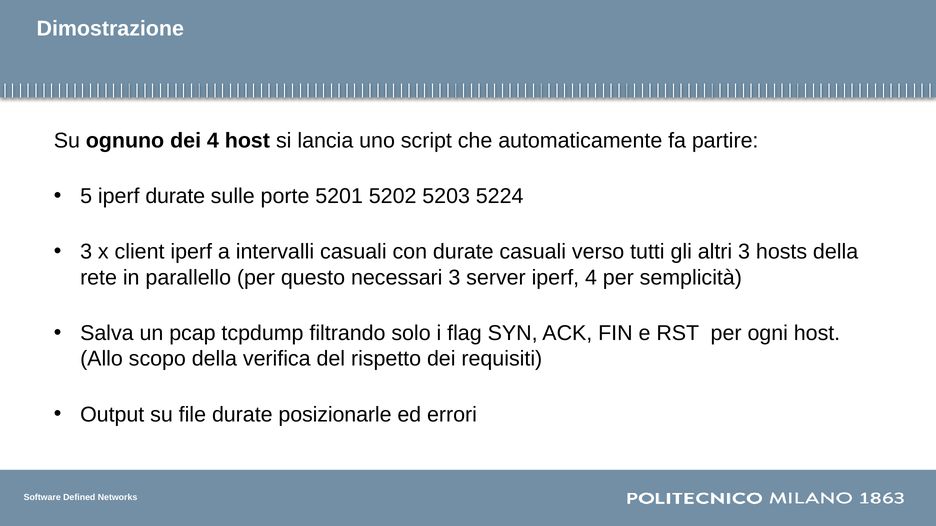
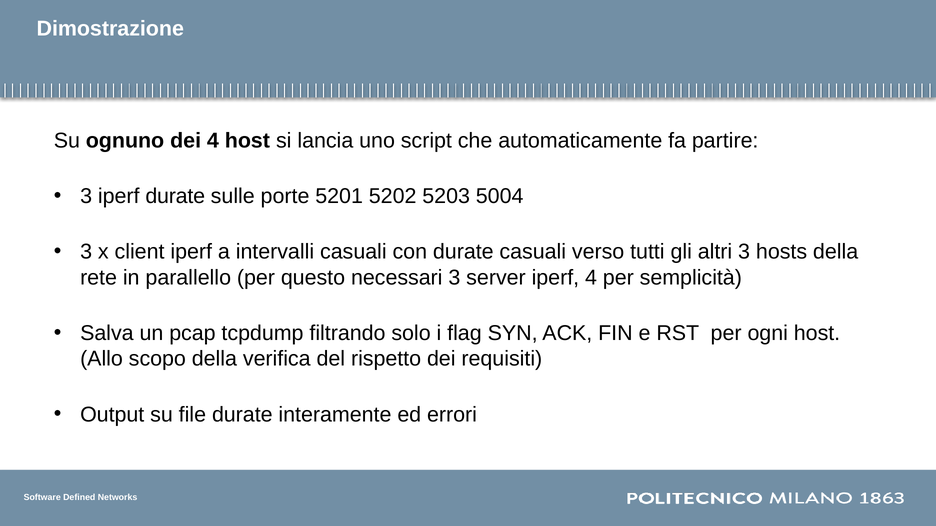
5: 5 -> 3 (86, 196)
5224: 5224 -> 5004 (500, 196)
posizionarle: posizionarle -> interamente (335, 415)
